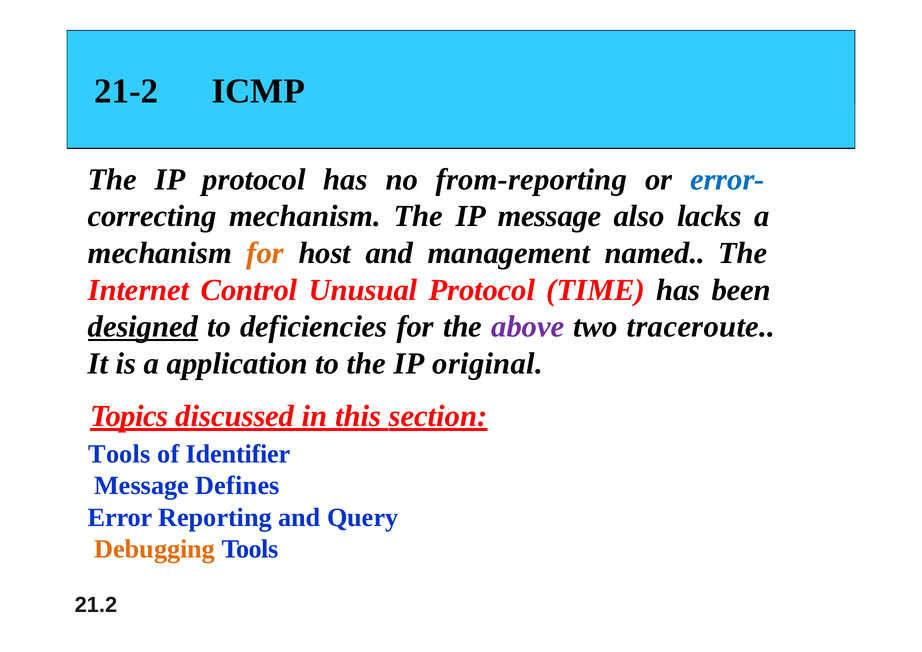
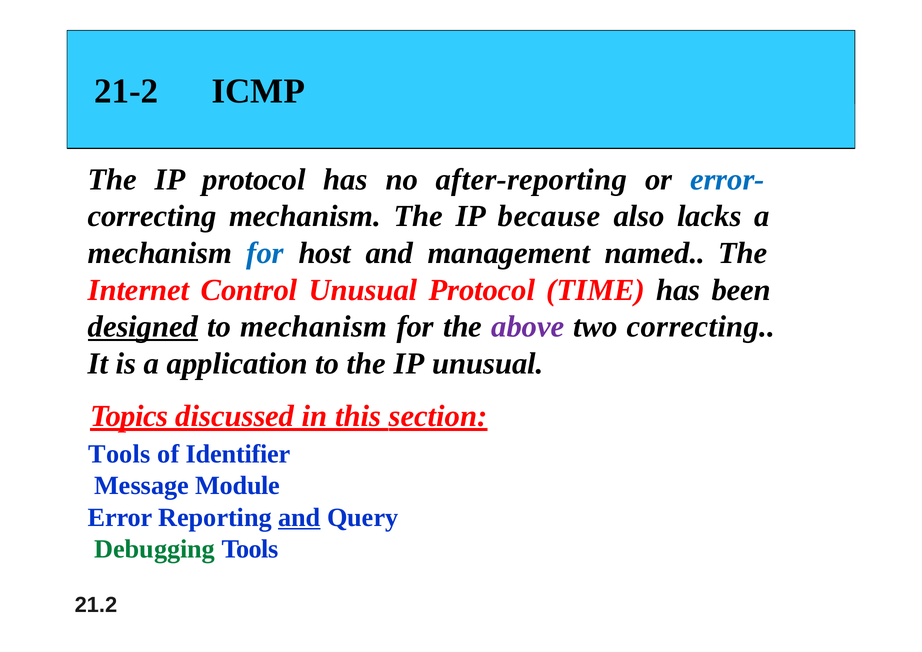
from-reporting: from-reporting -> after-reporting (531, 180)
IP message: message -> because (549, 216)
for colour: orange -> blue (265, 253)
to deficiencies: deficiencies -> mechanism (314, 327)
two traceroute: traceroute -> correcting (701, 327)
IP original: original -> unusual (488, 364)
Defines: Defines -> Module (238, 486)
and underline: none -> present (299, 517)
Debugging colour: orange -> green (155, 549)
